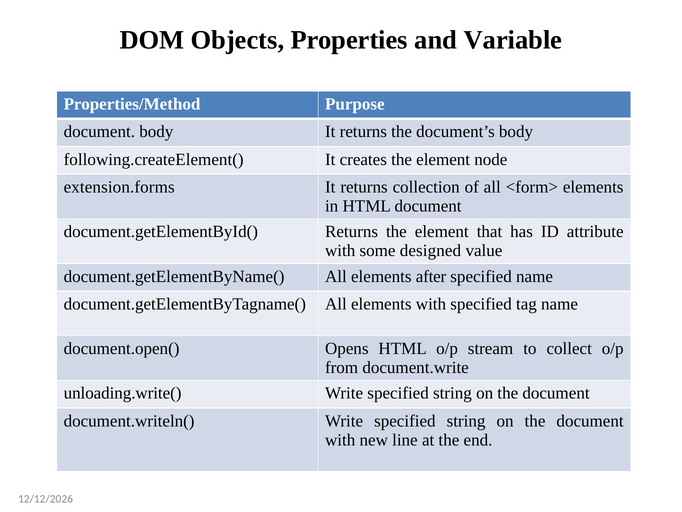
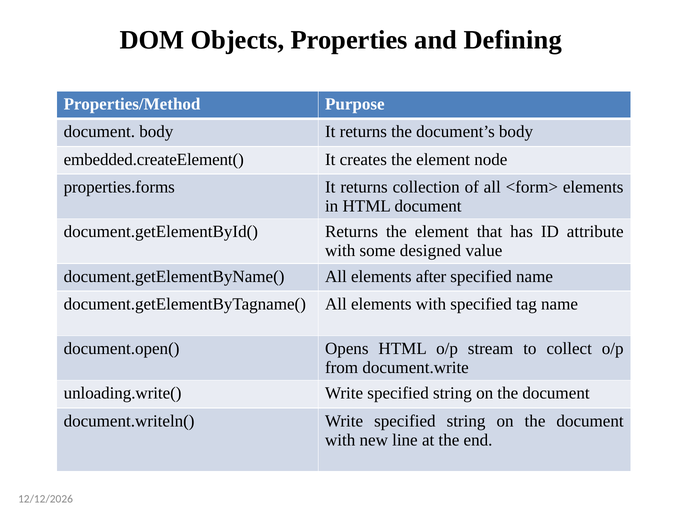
Variable: Variable -> Defining (513, 40)
following.createElement(: following.createElement( -> embedded.createElement( (154, 159)
extension.forms: extension.forms -> properties.forms (119, 187)
